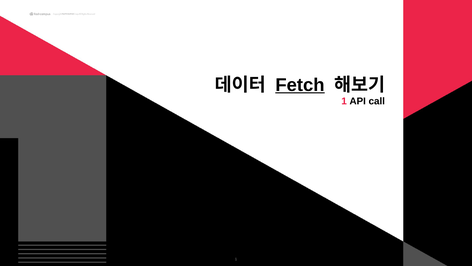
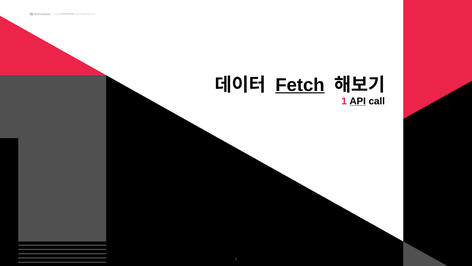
API underline: none -> present (358, 101)
